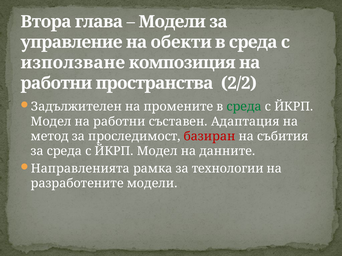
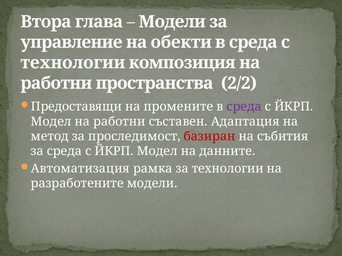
използване: използване -> технологии (73, 63)
Задължителен: Задължителен -> Предоставящи (76, 107)
среда colour: green -> purple (244, 107)
Направленията: Направленията -> Автоматизация (80, 169)
